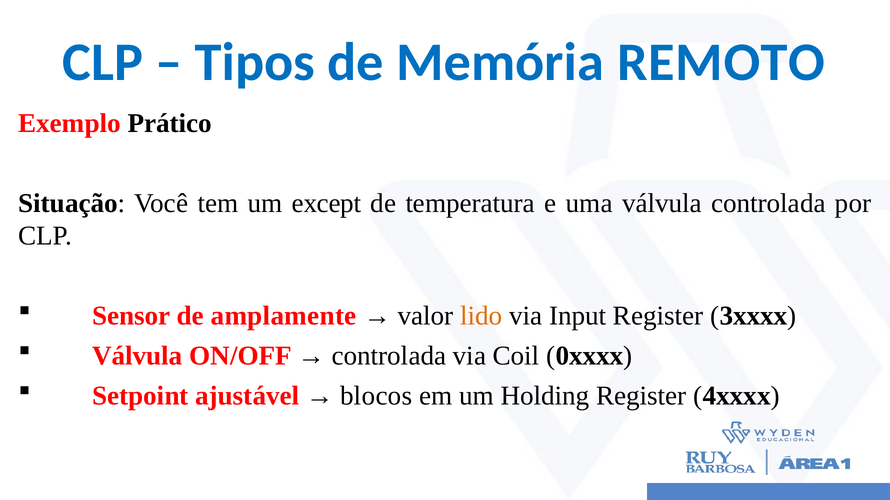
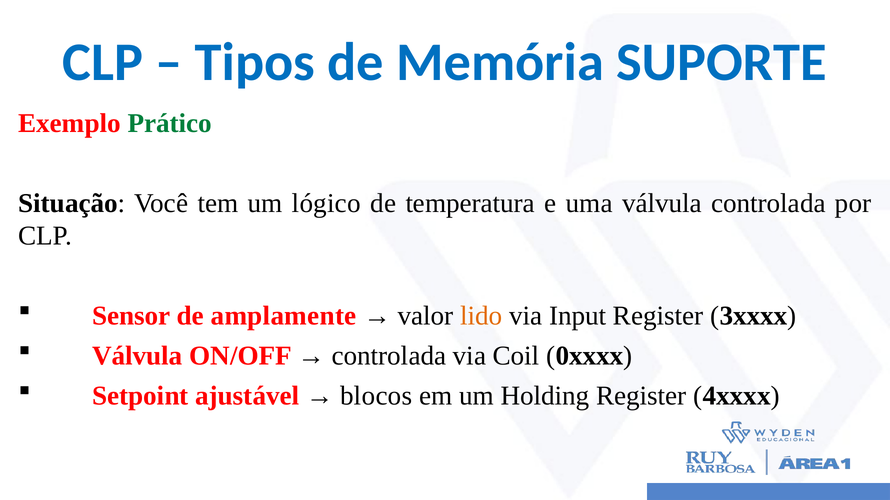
REMOTO: REMOTO -> SUPORTE (721, 62)
Prático colour: black -> green (170, 123)
except: except -> lógico (326, 204)
